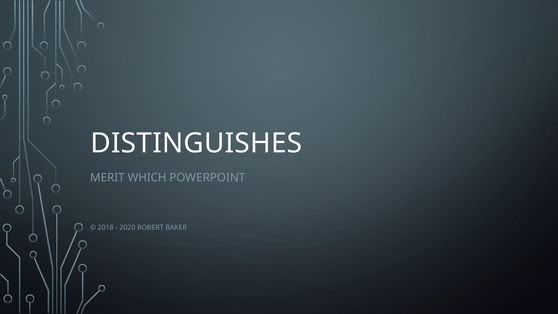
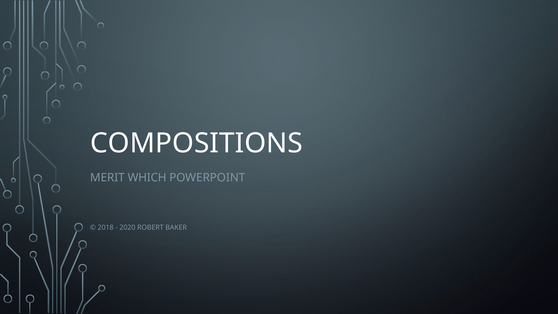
DISTINGUISHES: DISTINGUISHES -> COMPOSITIONS (196, 143)
